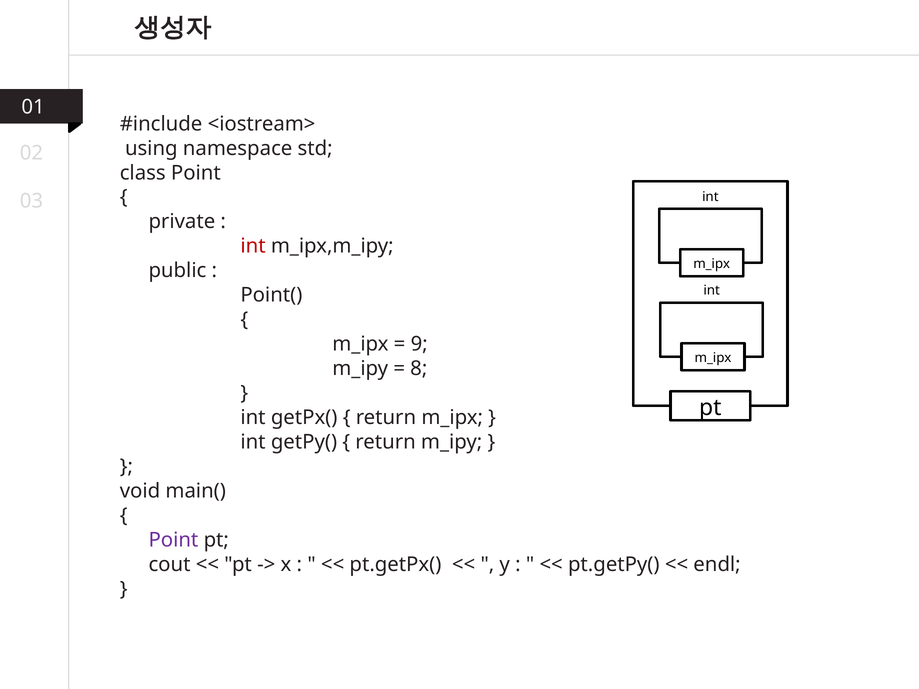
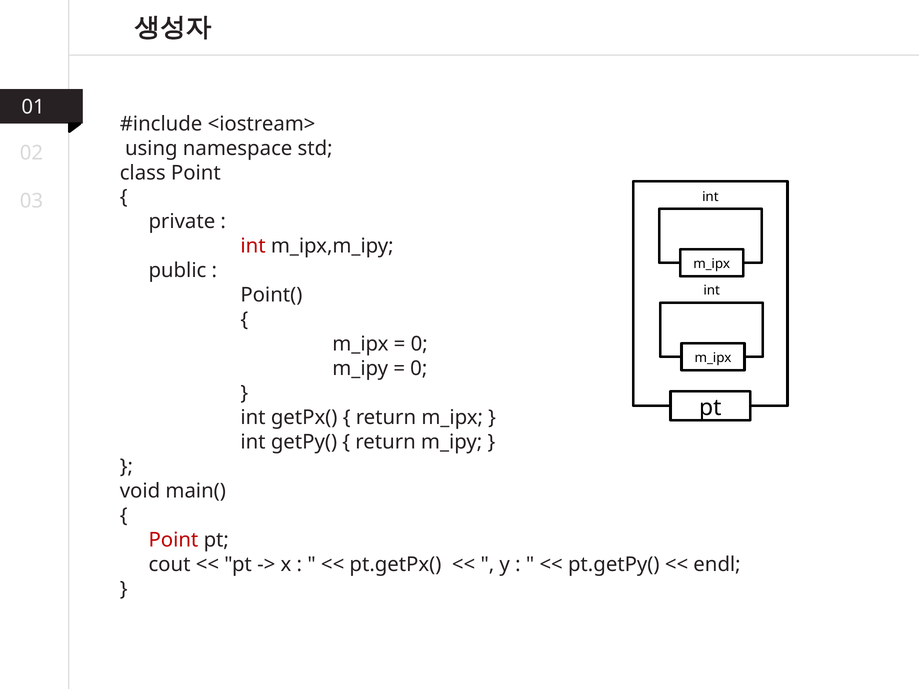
9: 9 -> 0 (419, 344)
8: 8 -> 0 (419, 369)
Point colour: purple -> red (173, 540)
